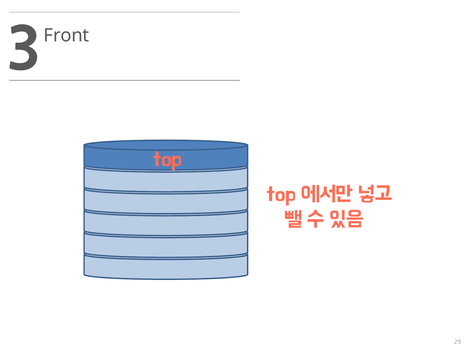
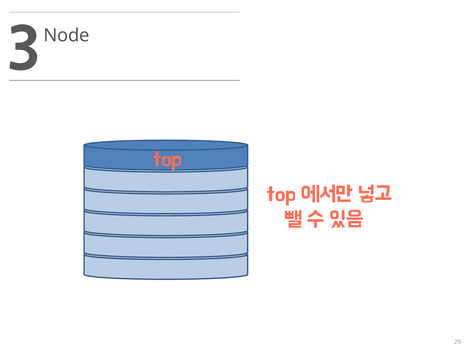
Front: Front -> Node (66, 35)
